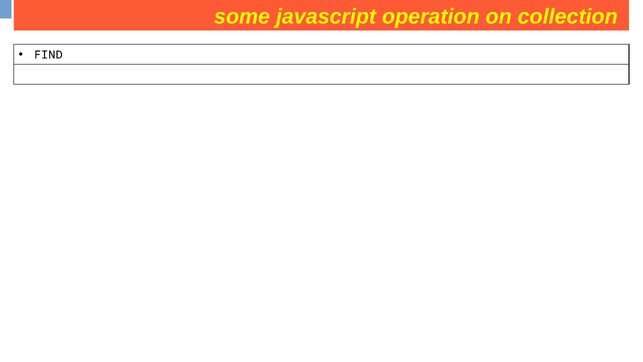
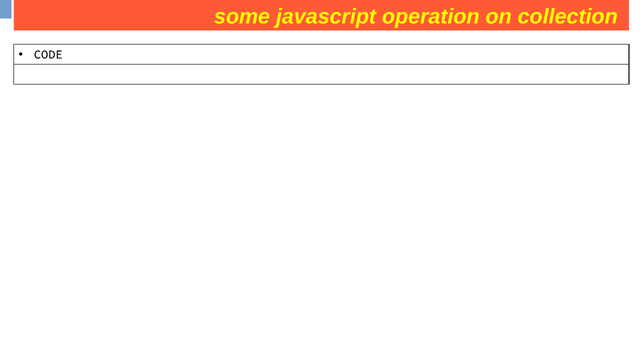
FIND: FIND -> CODE (48, 54)
